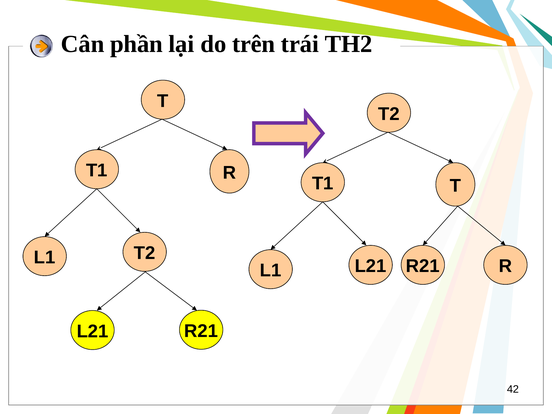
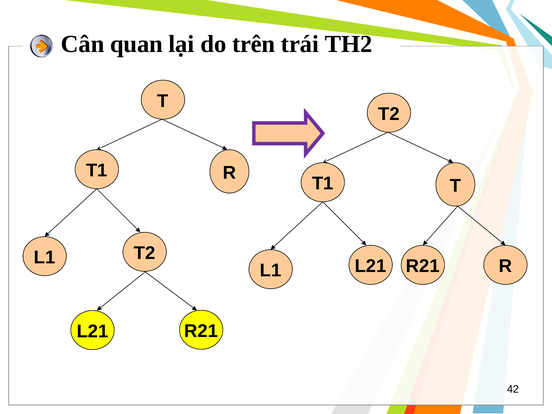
phần: phần -> quan (136, 44)
